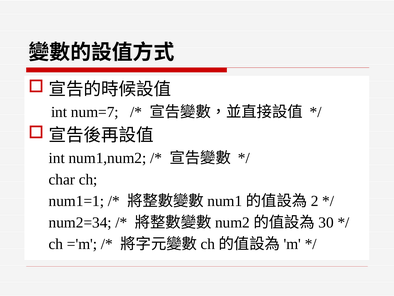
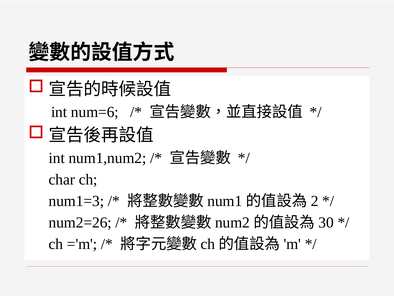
num=7: num=7 -> num=6 (95, 112)
num1=1: num1=1 -> num1=3 (76, 201)
num2=34: num2=34 -> num2=26 (80, 222)
